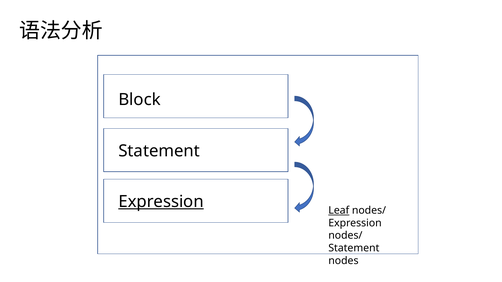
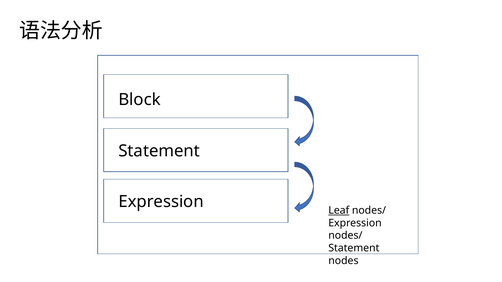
Expression underline: present -> none (161, 202)
